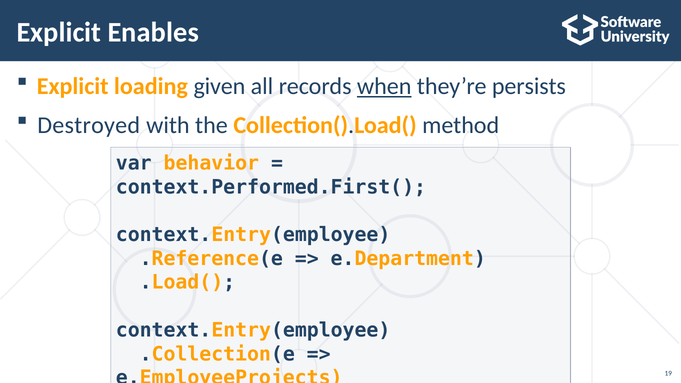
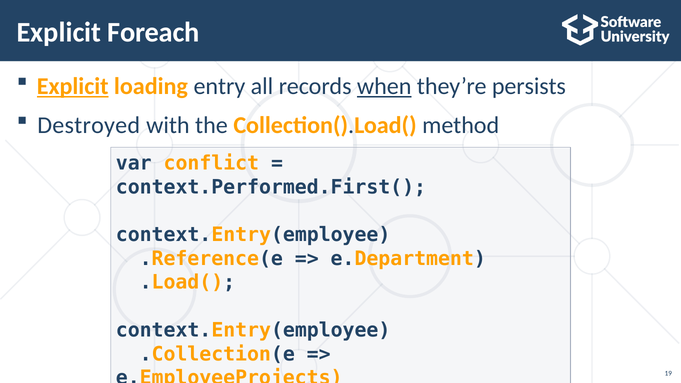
Enables: Enables -> Foreach (153, 32)
Explicit underline: none -> present (73, 86)
given: given -> entry (219, 86)
behavior: behavior -> conflict (211, 163)
